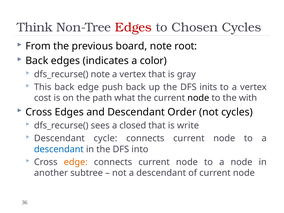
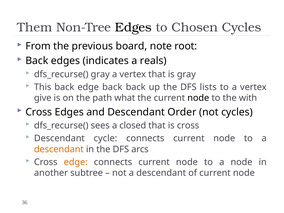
Think: Think -> Them (35, 27)
Edges colour: red -> black (133, 27)
color: color -> reals (153, 61)
dfs_recurse( note: note -> gray (100, 74)
edge push: push -> back (112, 87)
inits: inits -> lists (208, 87)
cost: cost -> give (43, 98)
is write: write -> cross (188, 126)
descendant colour: blue -> orange (59, 149)
into: into -> arcs (140, 149)
